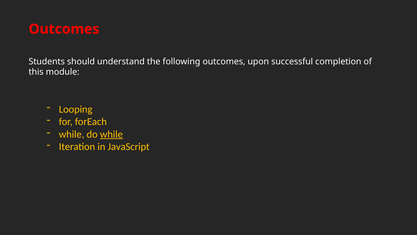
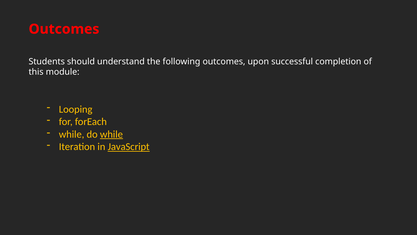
JavaScript underline: none -> present (129, 147)
